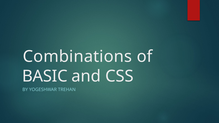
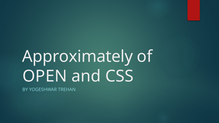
Combinations: Combinations -> Approximately (78, 57)
BASIC: BASIC -> OPEN (45, 76)
